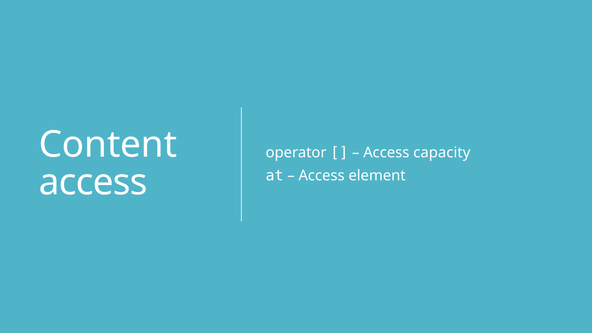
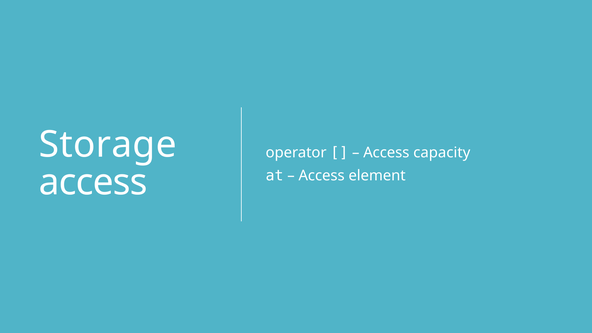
Content: Content -> Storage (108, 145)
